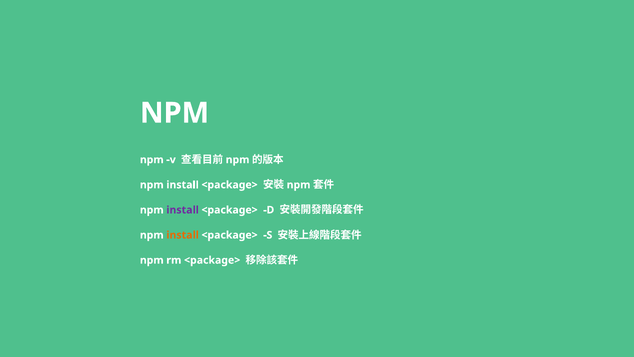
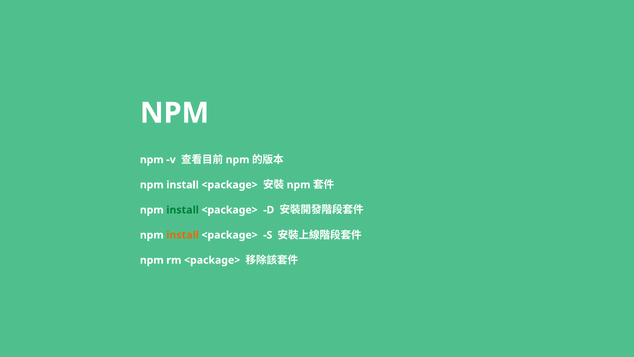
install colour: purple -> green (183, 210)
